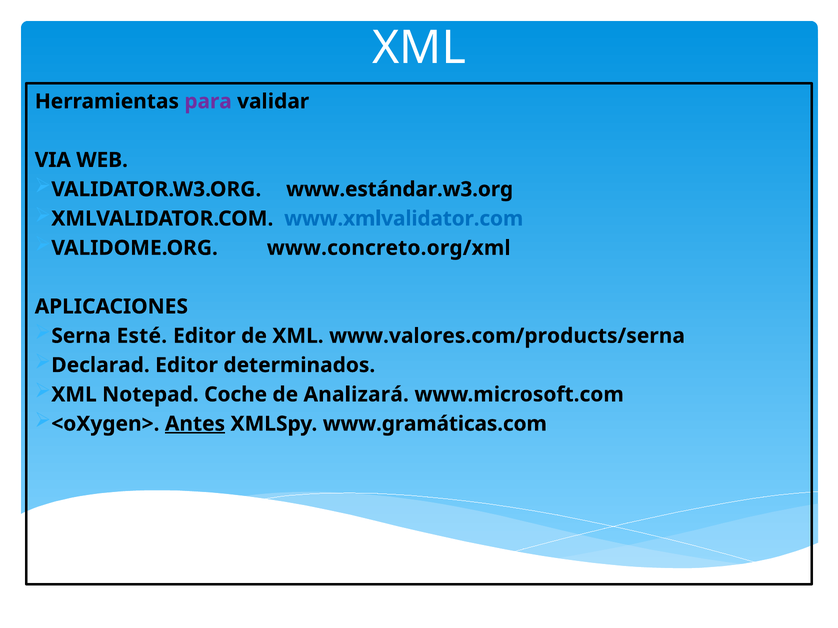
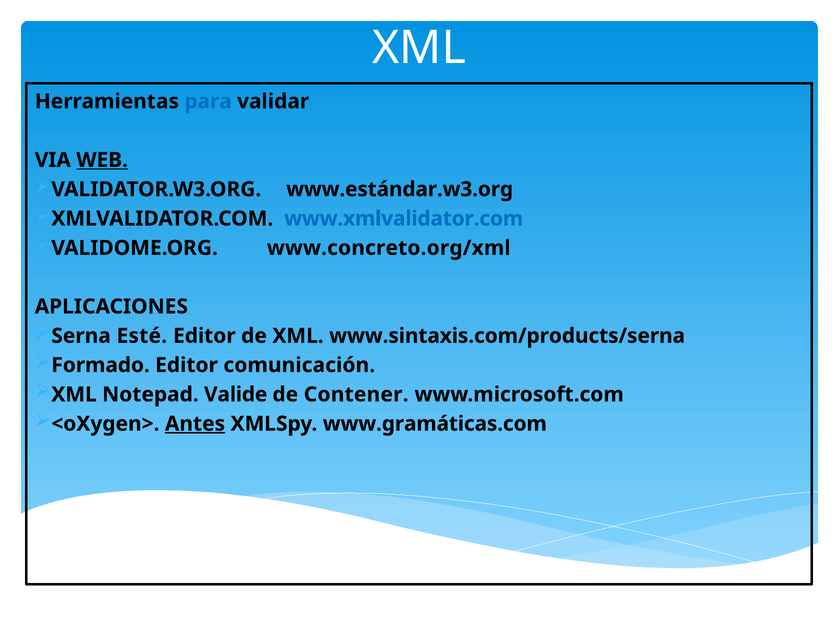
para colour: purple -> blue (208, 101)
WEB underline: none -> present (102, 160)
www.valores.com/products/serna: www.valores.com/products/serna -> www.sintaxis.com/products/serna (507, 336)
Declarad: Declarad -> Formado (101, 365)
determinados: determinados -> comunicación (299, 365)
Coche: Coche -> Valide (236, 395)
Analizará: Analizará -> Contener (356, 395)
